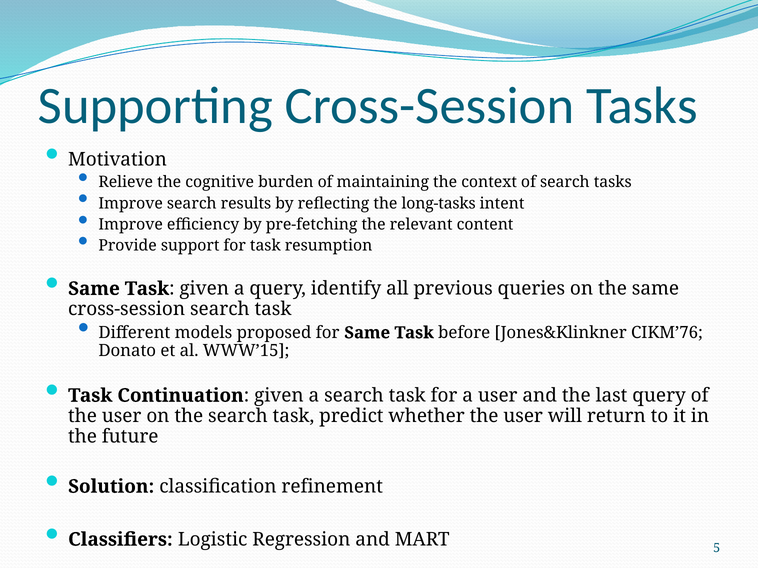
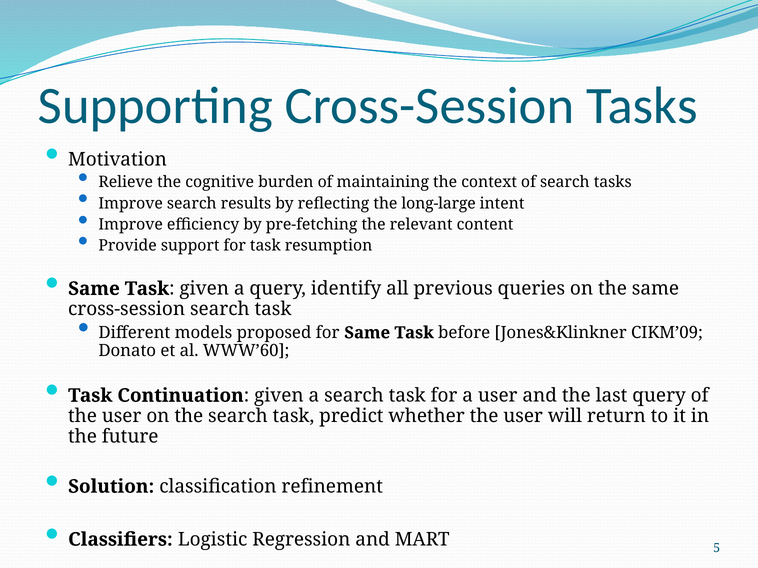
long-tasks: long-tasks -> long-large (439, 203)
CIKM’76: CIKM’76 -> CIKM’09 (667, 333)
WWW’15: WWW’15 -> WWW’60 (246, 351)
